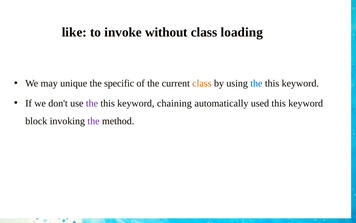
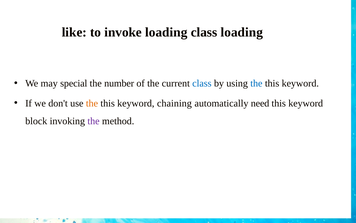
invoke without: without -> loading (166, 32)
unique: unique -> special (74, 83)
specific: specific -> number (119, 83)
class colour: orange -> blue (202, 83)
the colour: purple -> orange (92, 103)
used: used -> need (260, 103)
